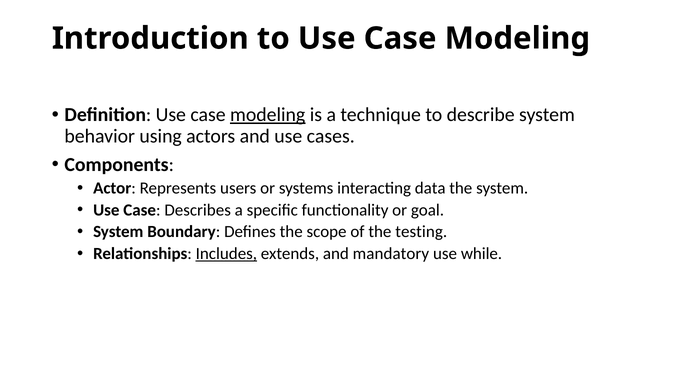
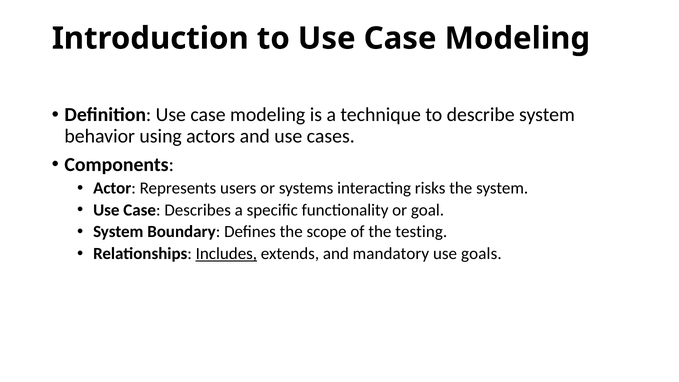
modeling underline: present -> none (268, 115)
data: data -> risks (430, 188)
while: while -> goals (481, 254)
